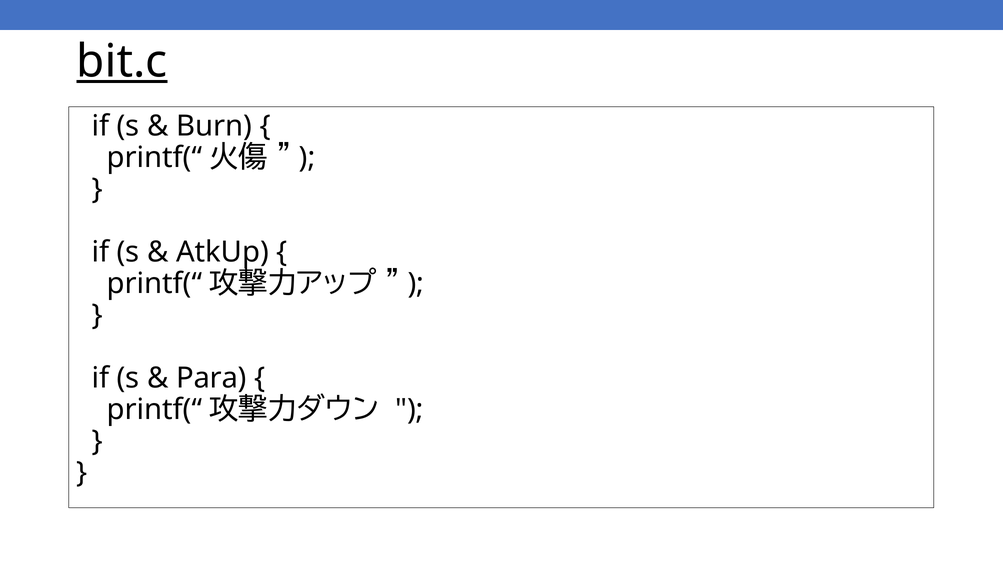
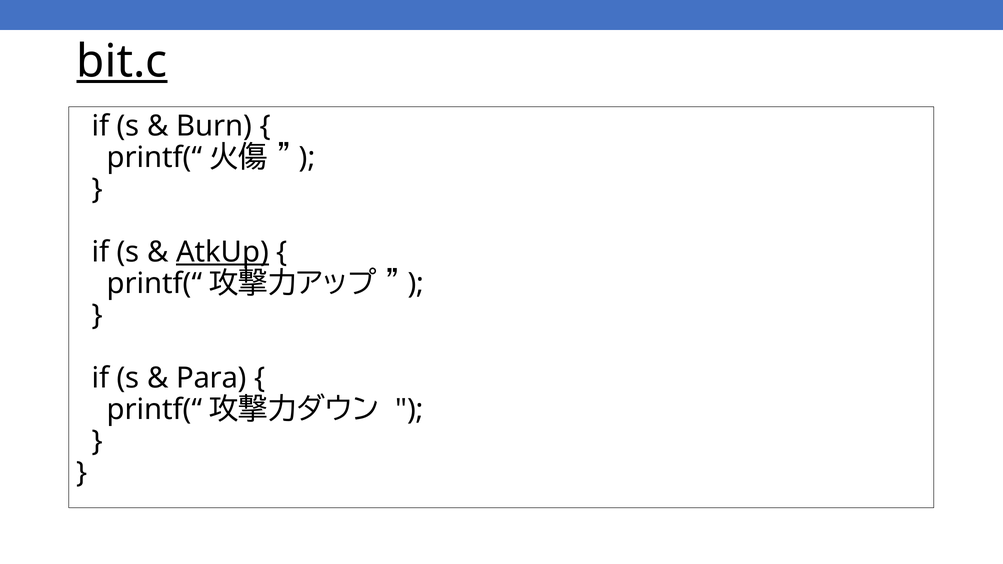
AtkUp underline: none -> present (222, 252)
